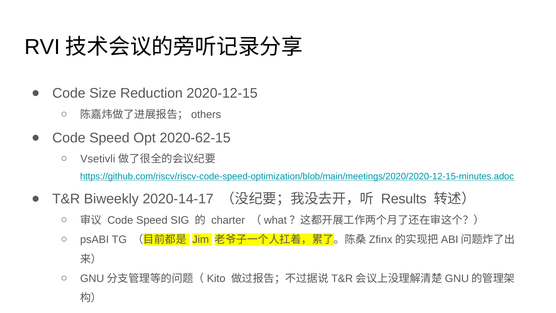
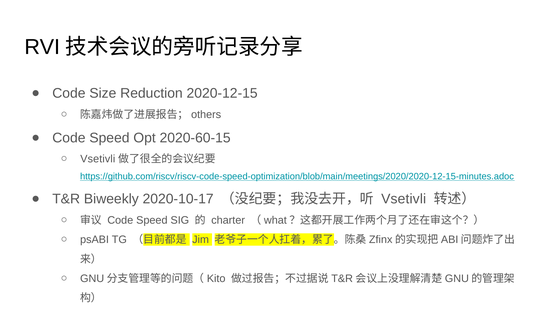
2020-62-15: 2020-62-15 -> 2020-60-15 (195, 138)
2020-14-17: 2020-14-17 -> 2020-10-17 (178, 199)
Results: Results -> Vsetivli (404, 199)
